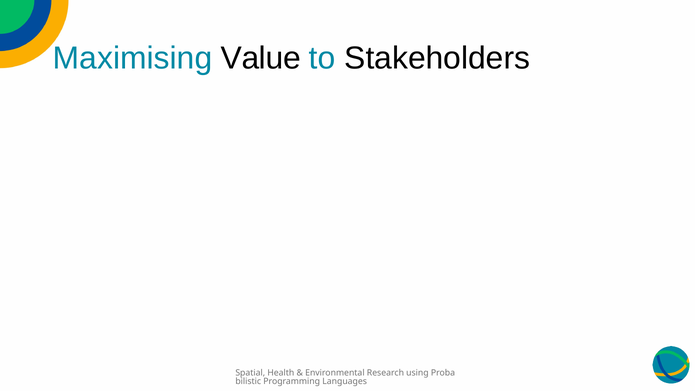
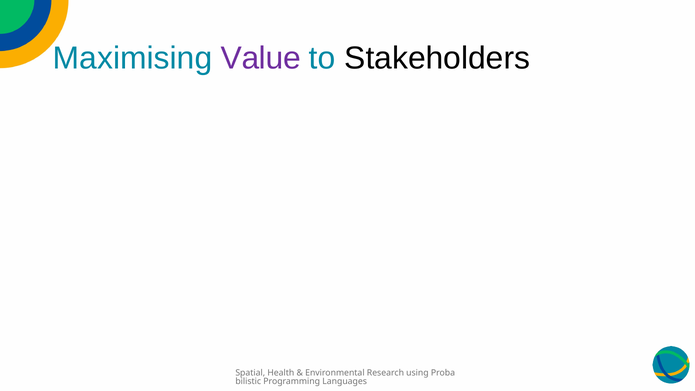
Value colour: black -> purple (261, 58)
